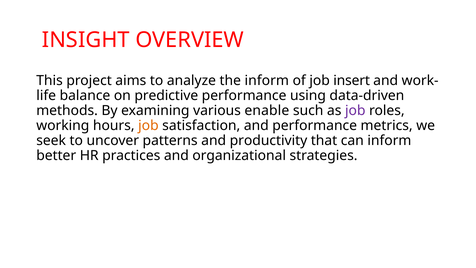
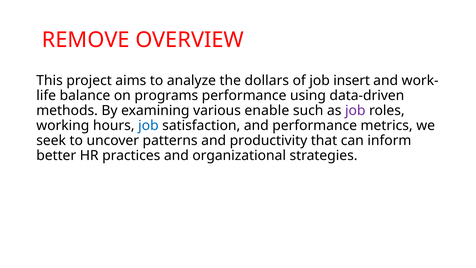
INSIGHT: INSIGHT -> REMOVE (86, 40)
the inform: inform -> dollars (267, 80)
predictive: predictive -> programs (166, 95)
job colour: orange -> blue (148, 125)
